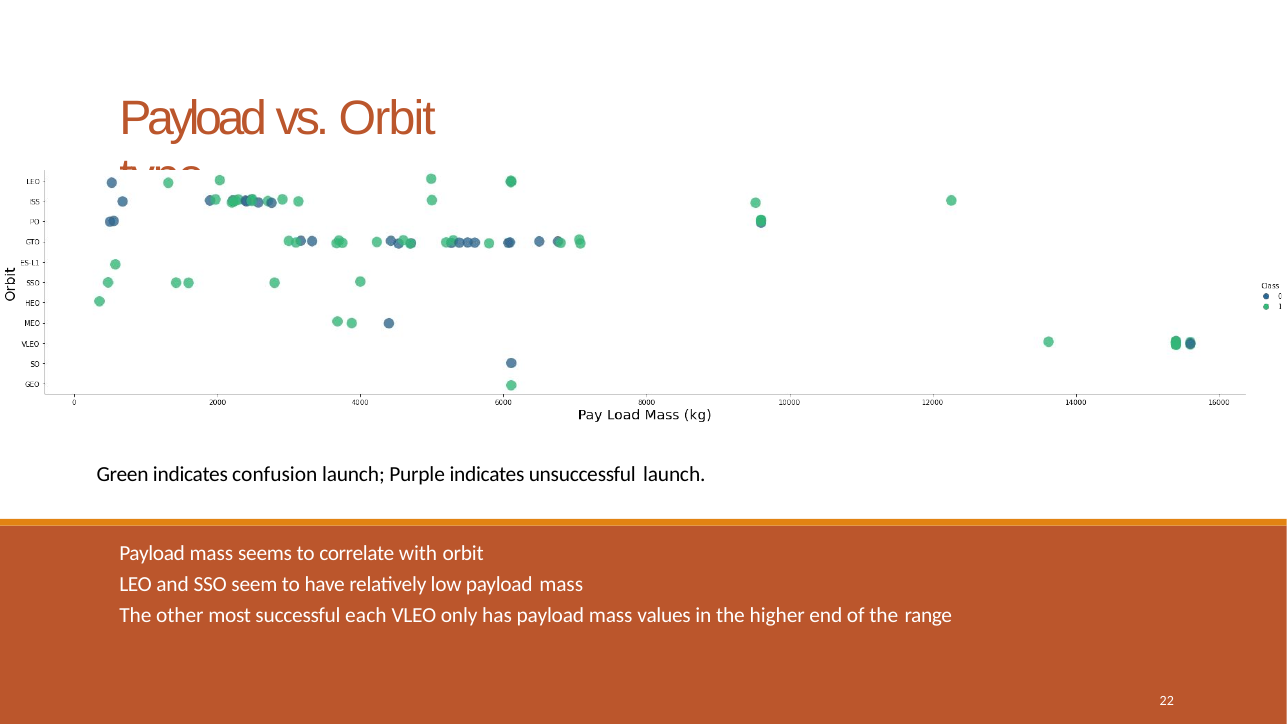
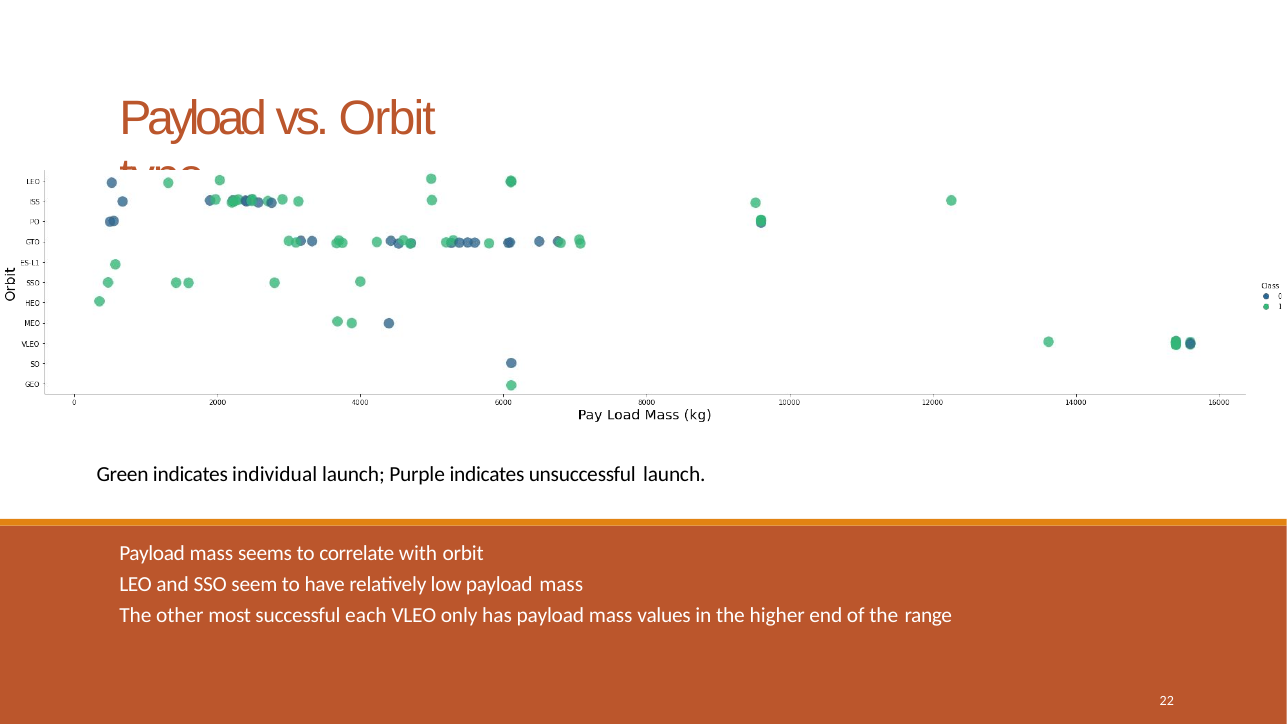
confusion: confusion -> individual (275, 474)
